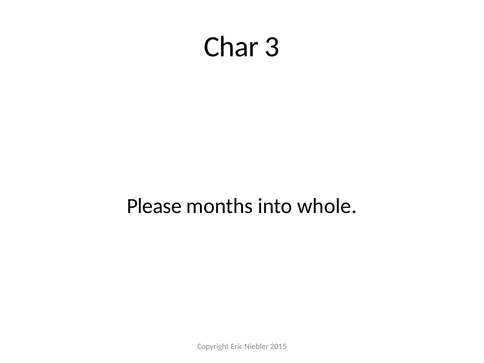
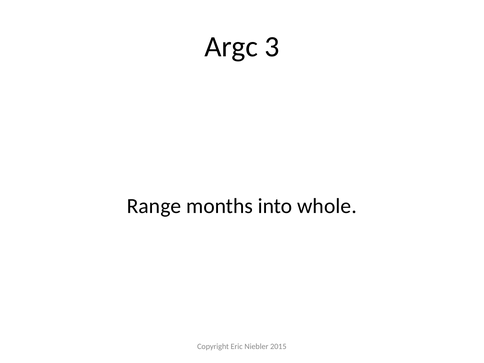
Char: Char -> Argc (231, 47)
Please: Please -> Range (154, 206)
